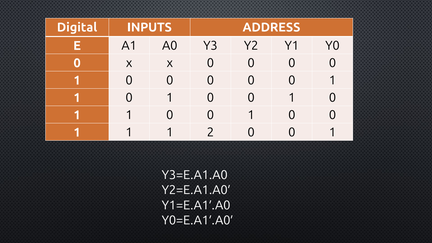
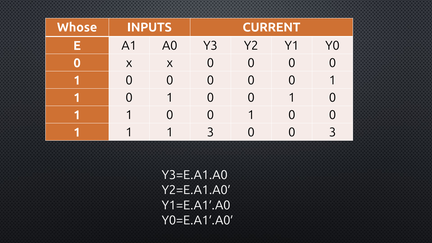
Digital: Digital -> Whose (77, 27)
ADDRESS: ADDRESS -> CURRENT (271, 27)
1 2: 2 -> 3 (210, 132)
1: 1 -> 3 (332, 132)
